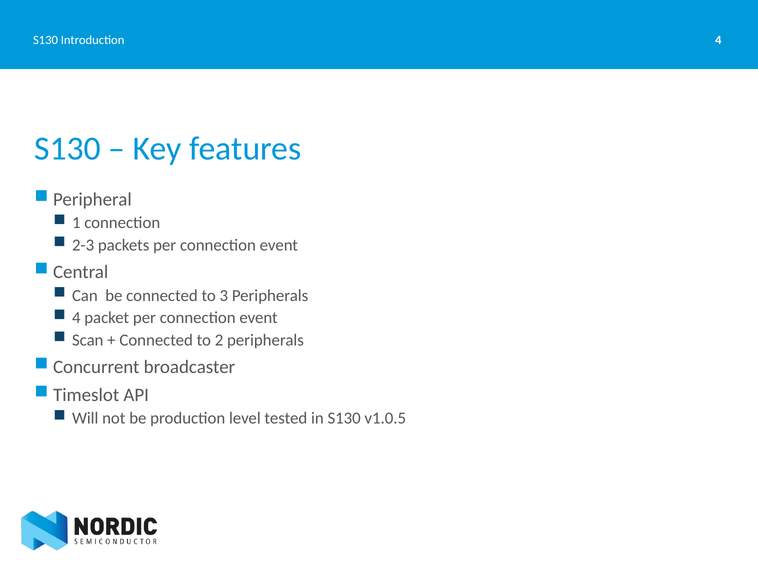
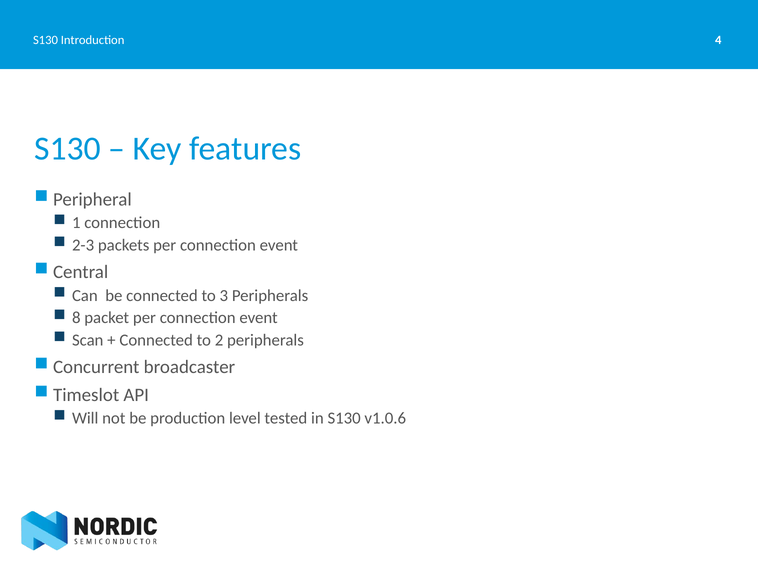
4: 4 -> 8 (76, 318)
v1.0.5: v1.0.5 -> v1.0.6 (385, 419)
